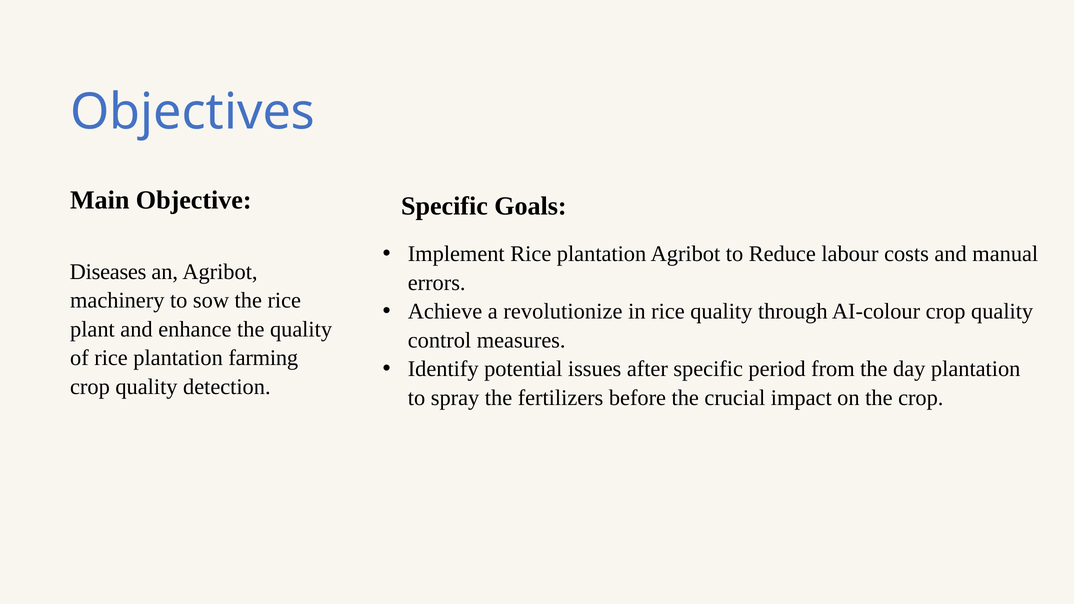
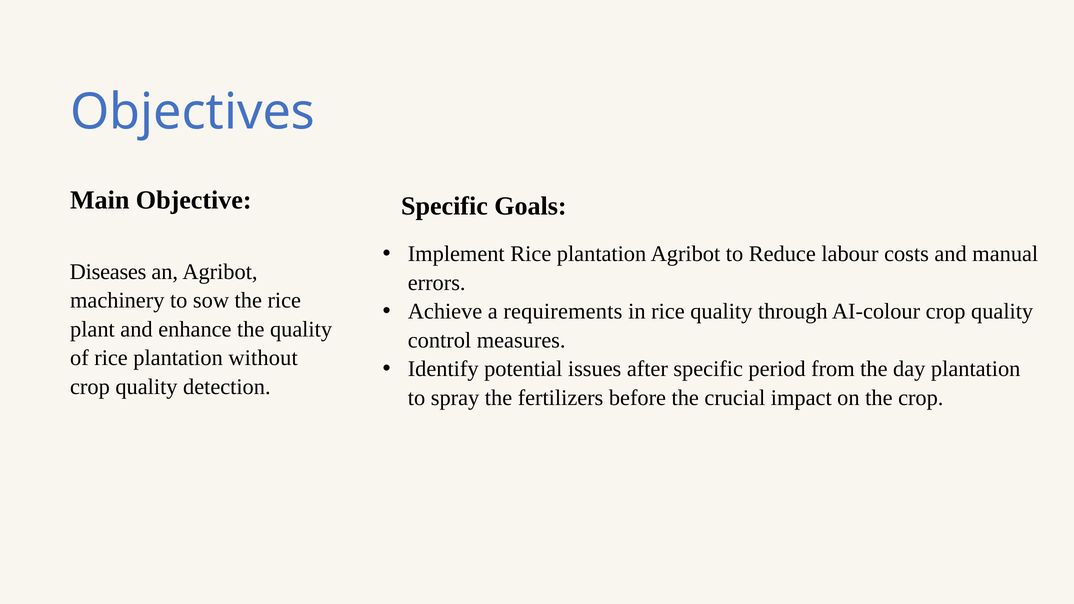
revolutionize: revolutionize -> requirements (563, 312)
farming: farming -> without (263, 358)
